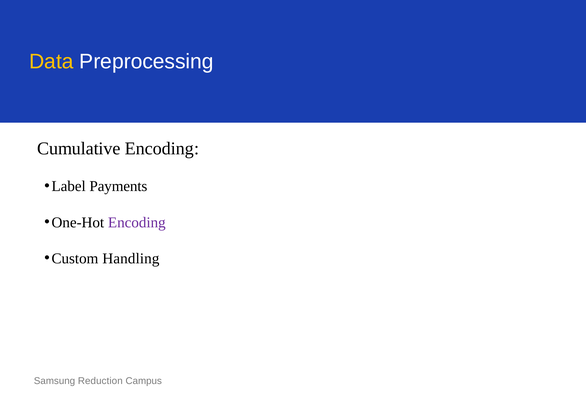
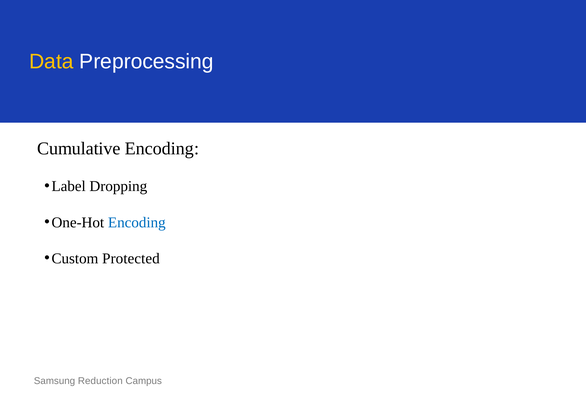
Payments: Payments -> Dropping (118, 186)
Encoding colour: purple -> blue (137, 223)
Handling: Handling -> Protected (131, 259)
